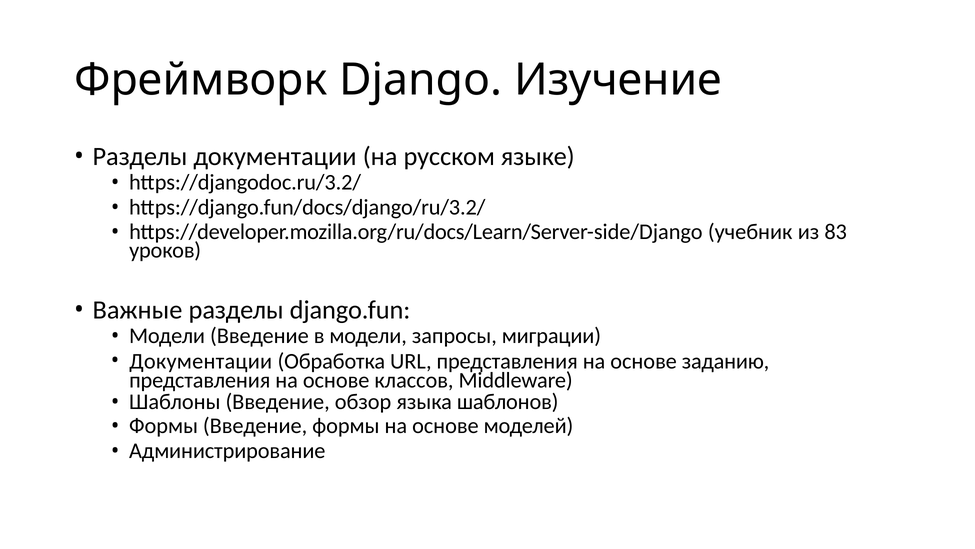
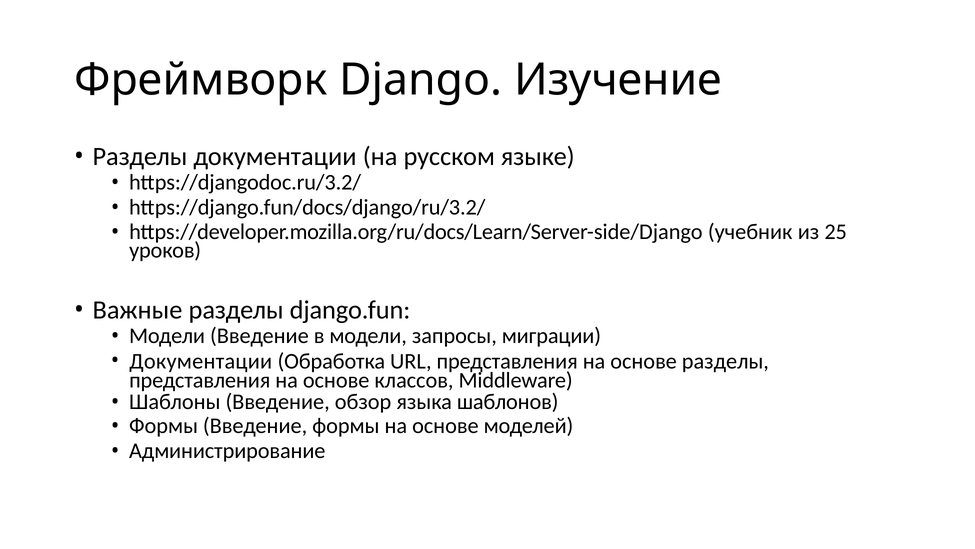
83: 83 -> 25 (836, 232)
основе заданию: заданию -> разделы (725, 361)
